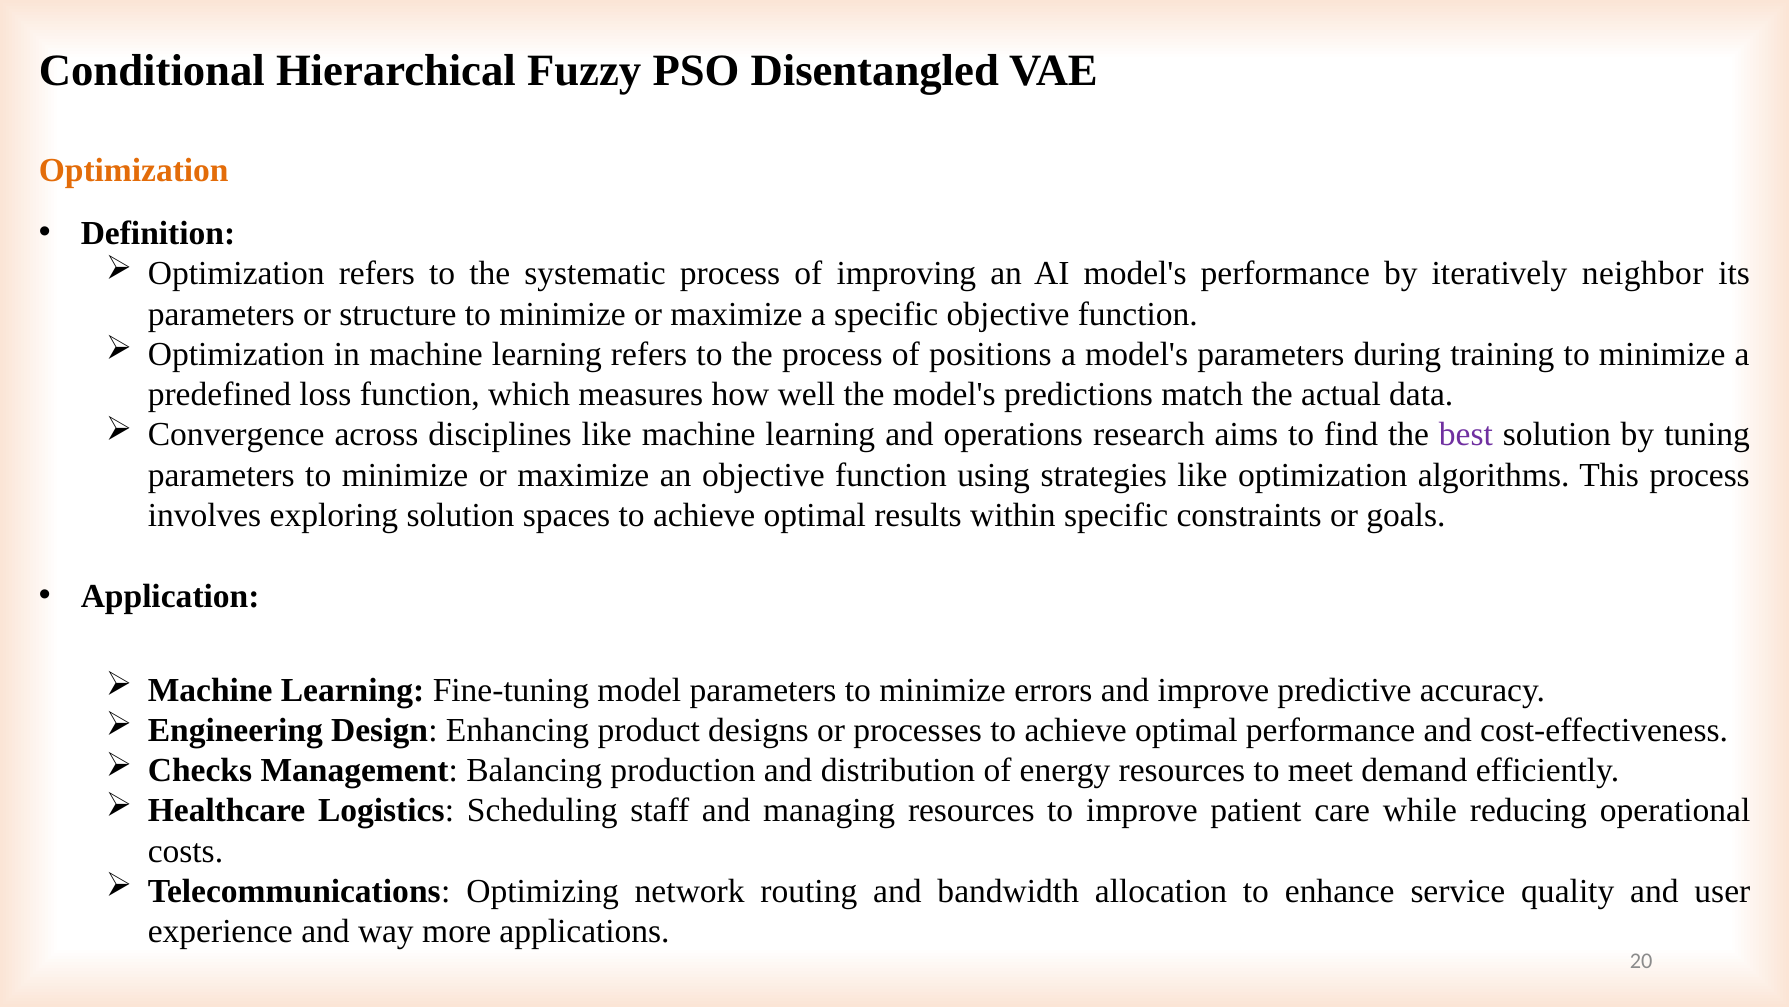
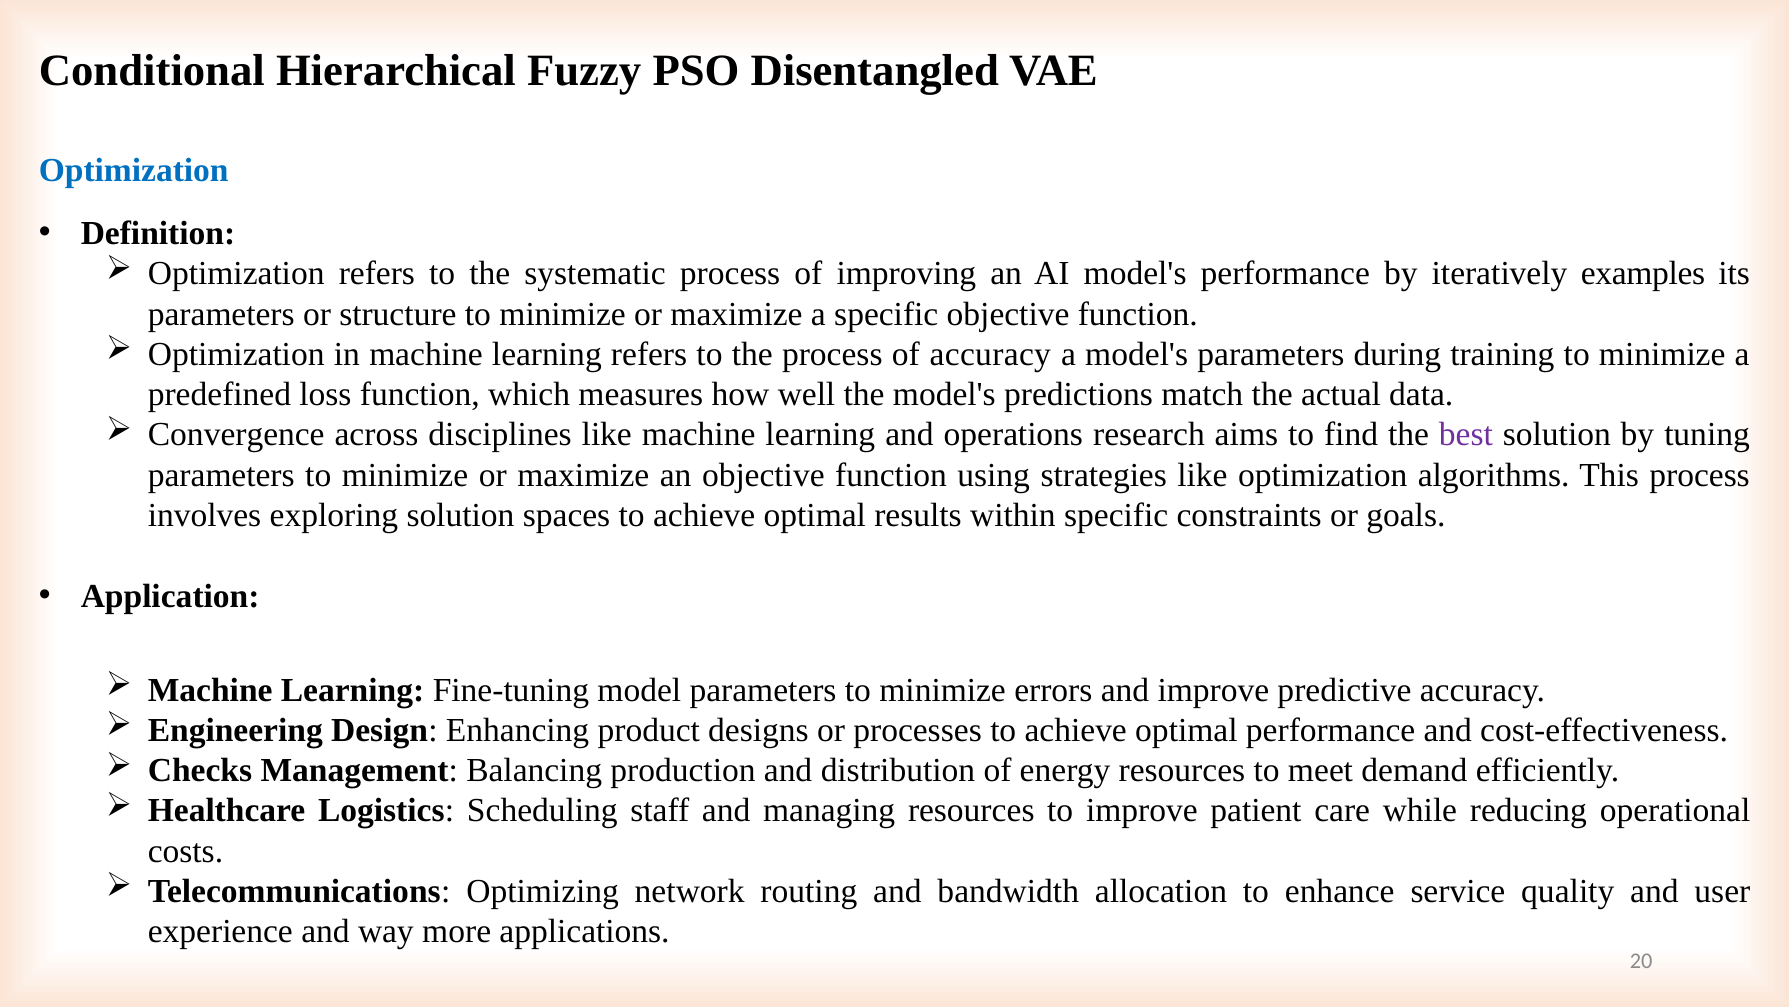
Optimization colour: orange -> blue (134, 171)
neighbor: neighbor -> examples (1643, 274)
of positions: positions -> accuracy (990, 354)
